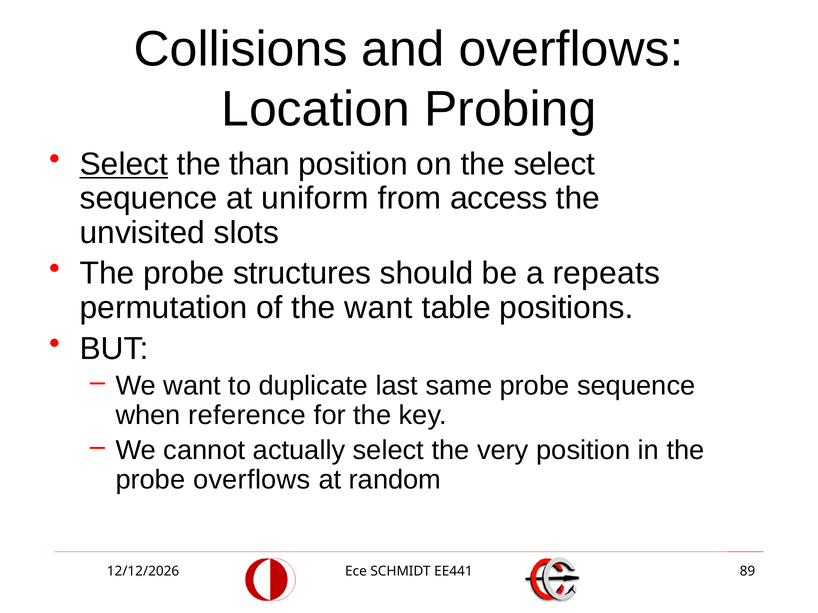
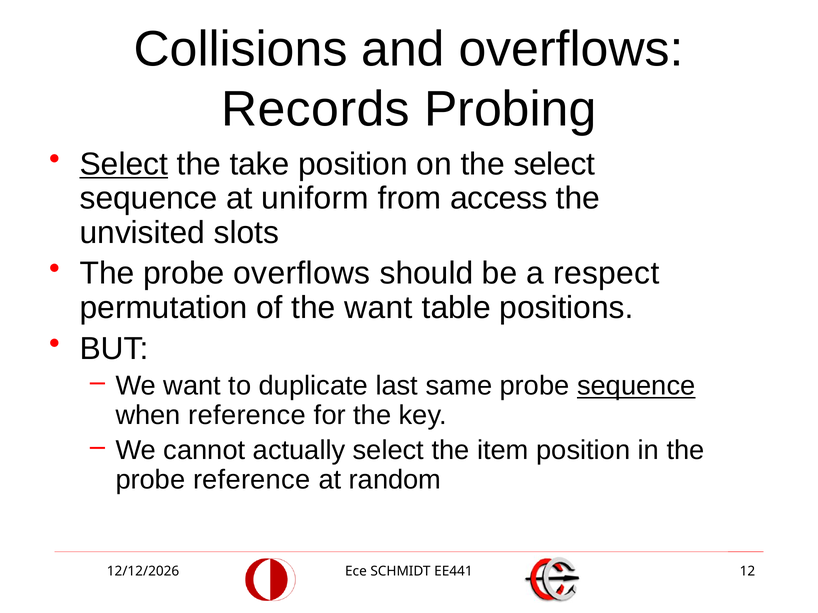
Location: Location -> Records (315, 109)
than: than -> take (260, 164)
probe structures: structures -> overflows (302, 274)
repeats: repeats -> respect (606, 274)
sequence underline: none -> present (636, 386)
very: very -> item (503, 450)
probe overflows: overflows -> reference (252, 480)
89: 89 -> 12 (747, 572)
